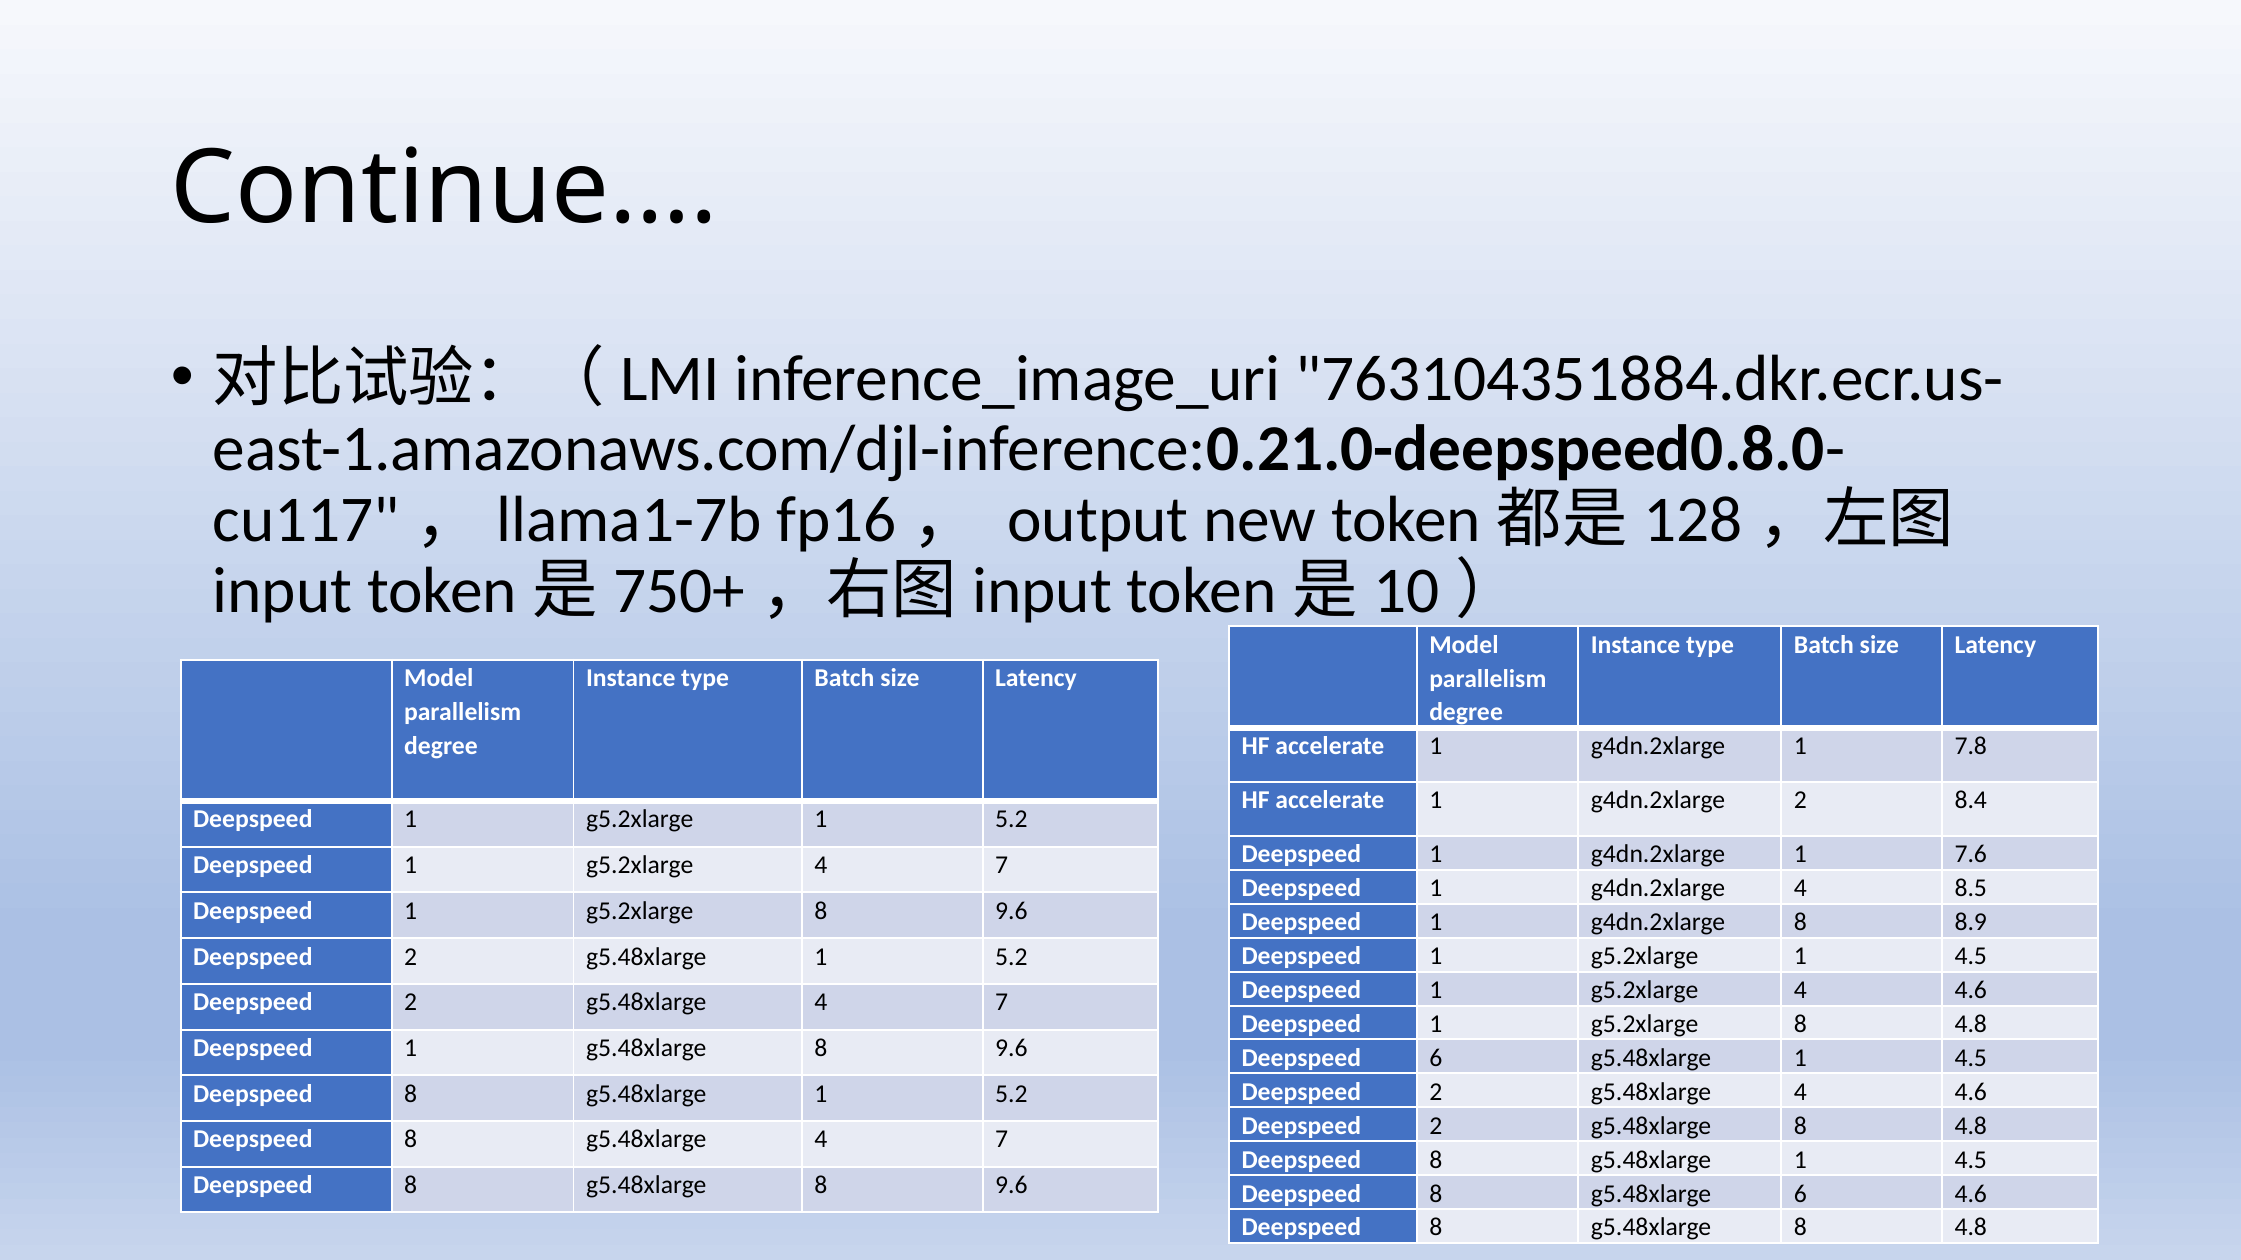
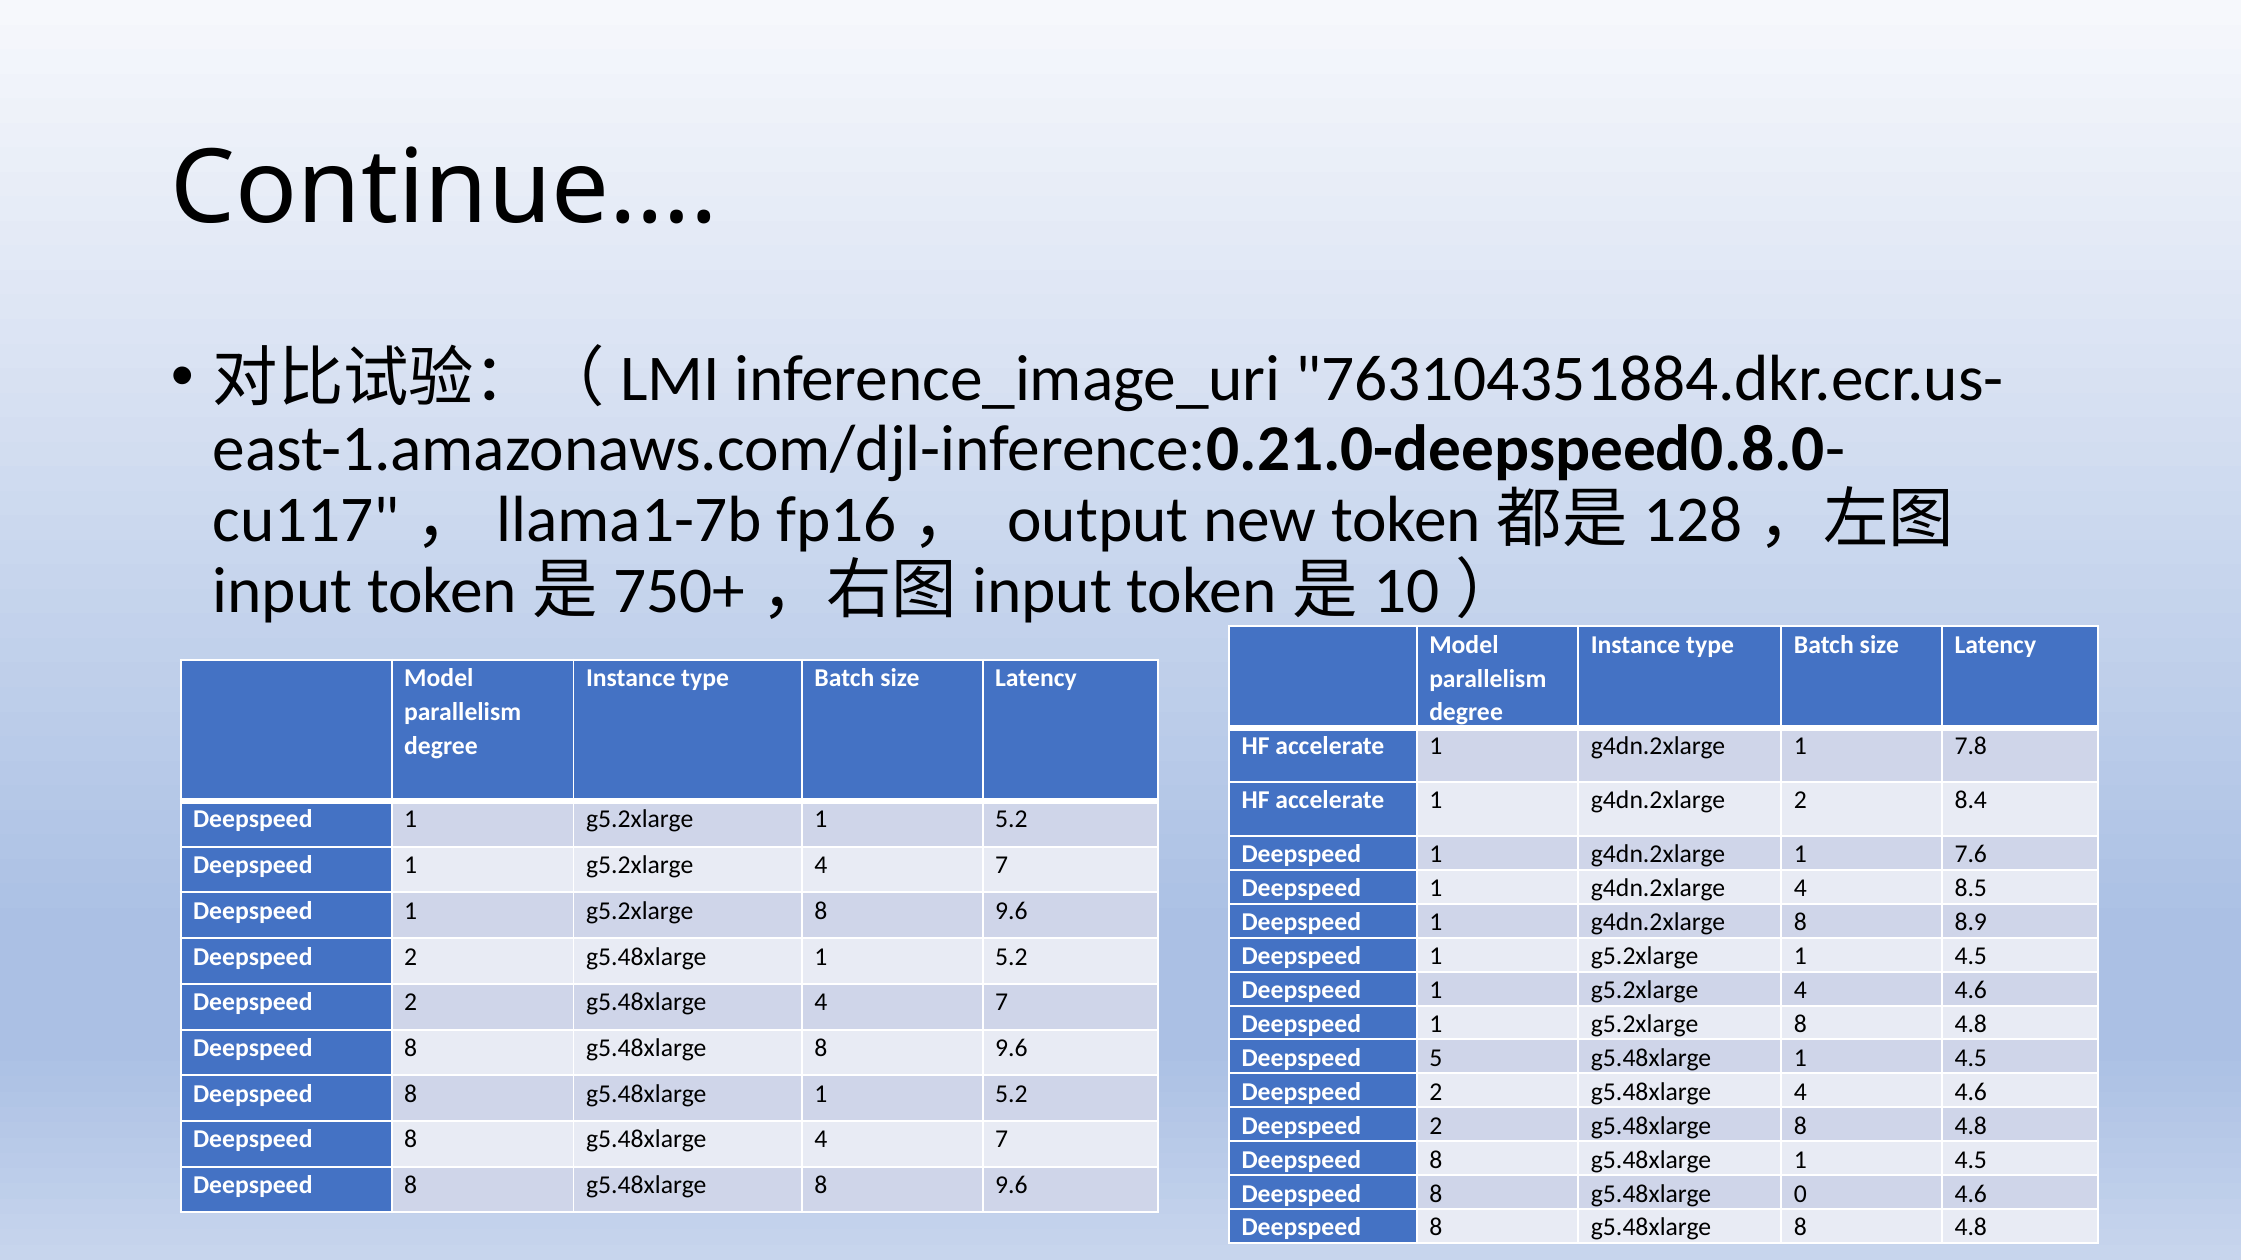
1: 1 -> 8 (411, 1048)
Deepspeed 6: 6 -> 5 (1436, 1058)
g5.48xlarge 6: 6 -> 0 (1800, 1194)
